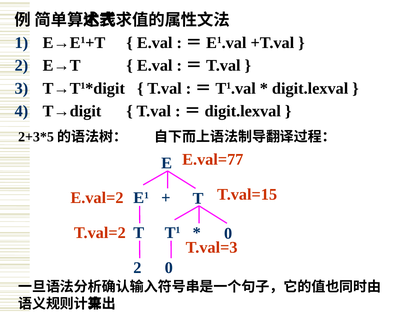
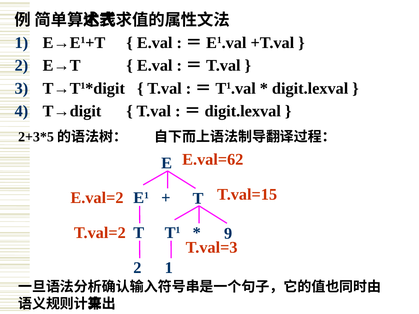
E.val=77: E.val=77 -> E.val=62 (213, 160)
0: 0 -> 9 (228, 234)
2 0: 0 -> 1 (169, 268)
